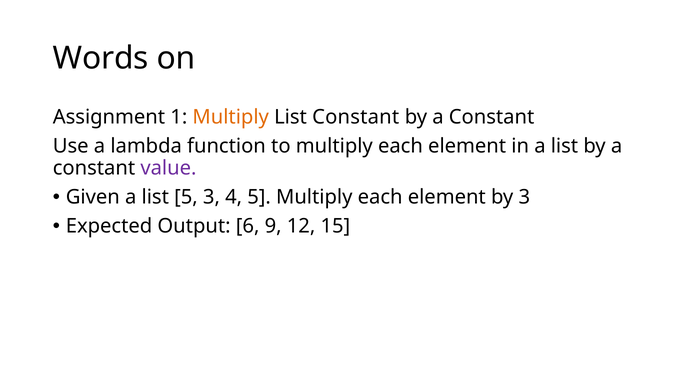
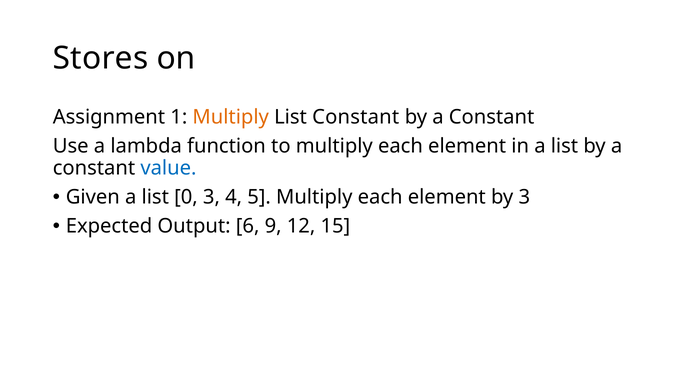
Words: Words -> Stores (101, 58)
value colour: purple -> blue (168, 168)
list 5: 5 -> 0 (186, 197)
